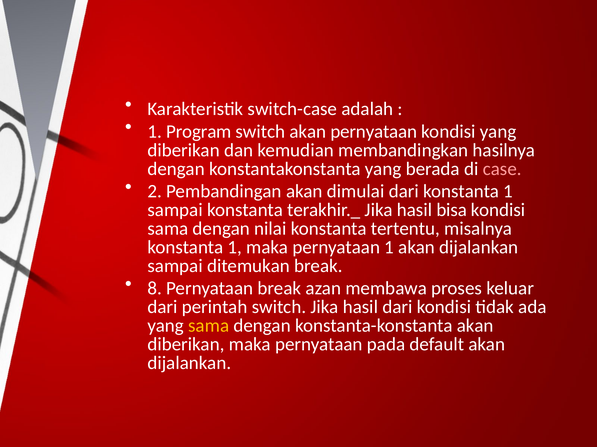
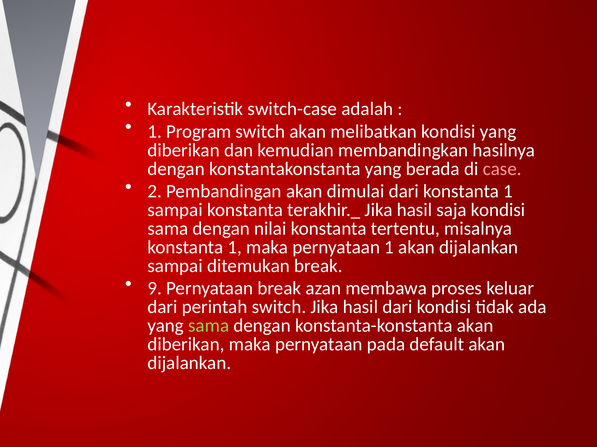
akan pernyataan: pernyataan -> melibatkan (374, 132)
bisa: bisa -> saja (452, 210)
8: 8 -> 9 (155, 289)
sama colour: yellow -> light green (209, 326)
